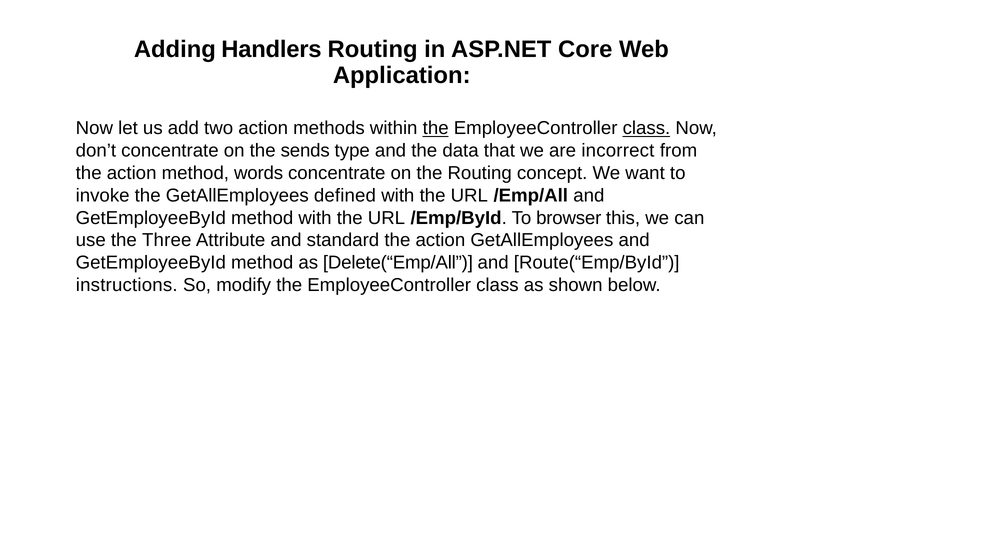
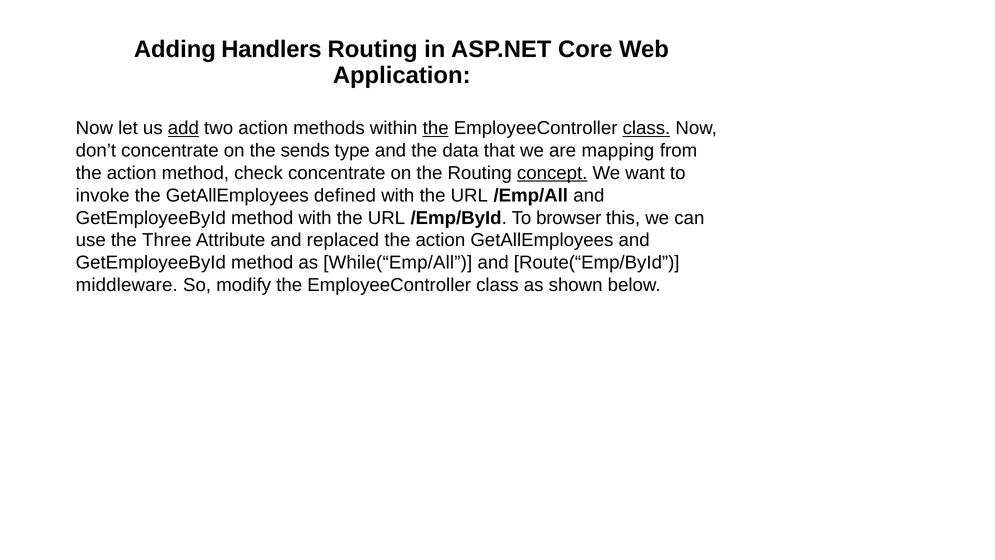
add underline: none -> present (183, 128)
incorrect: incorrect -> mapping (618, 151)
words: words -> check (258, 173)
concept underline: none -> present (552, 173)
standard: standard -> replaced (343, 240)
Delete(“Emp/All: Delete(“Emp/All -> While(“Emp/All (398, 263)
instructions: instructions -> middleware (127, 285)
